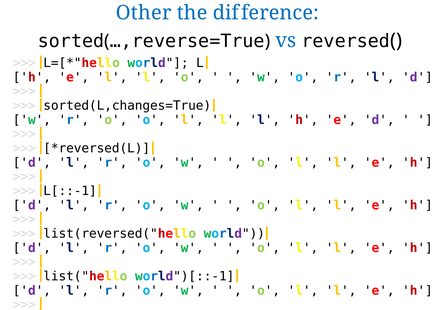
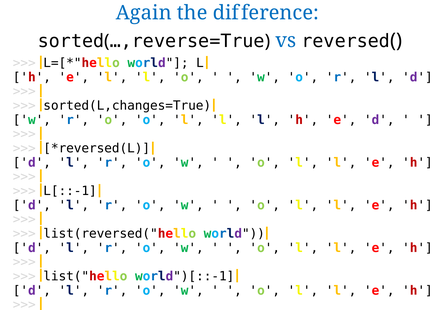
Other: Other -> Again (144, 13)
